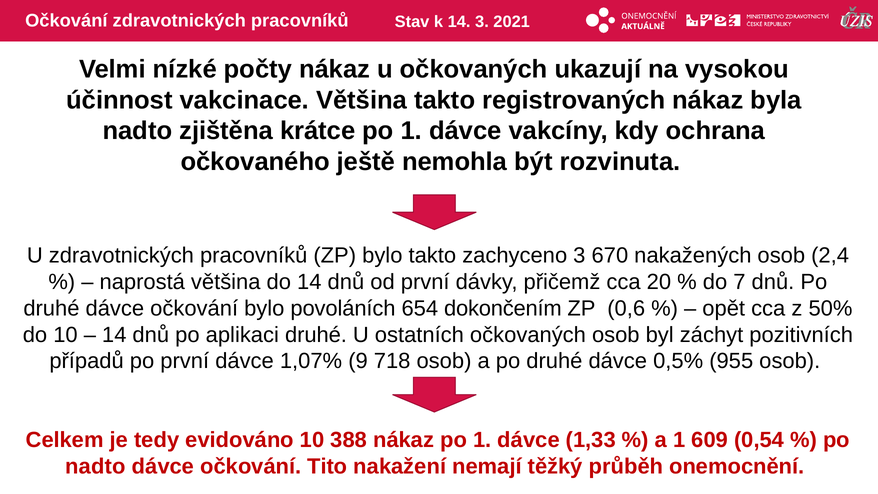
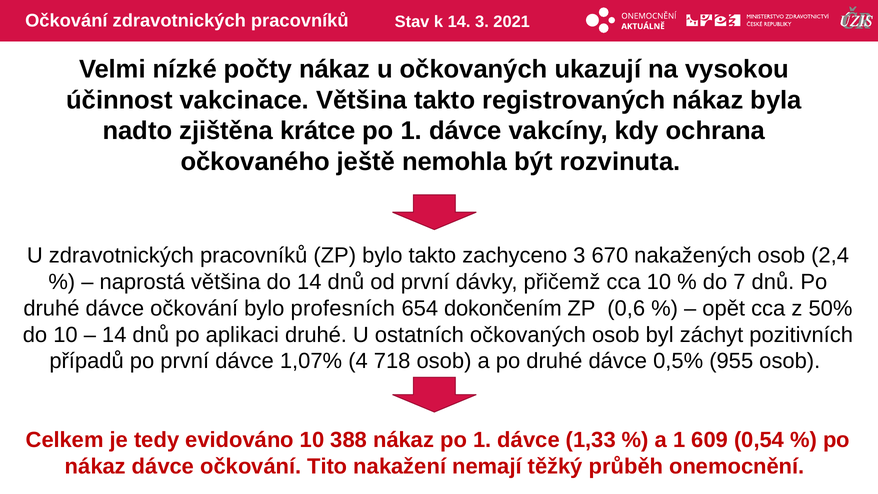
cca 20: 20 -> 10 (659, 282)
povoláních: povoláních -> profesních (343, 308)
9: 9 -> 4 (358, 361)
nadto: nadto -> nákaz (95, 466)
